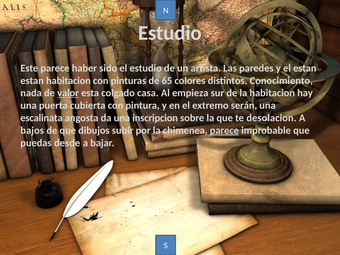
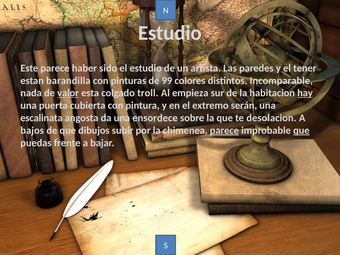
el estan: estan -> tener (305, 68)
estan habitacion: habitacion -> barandilla (68, 81)
65: 65 -> 99 (167, 81)
Conocimiento: Conocimiento -> Incomparable (281, 81)
casa: casa -> troll (148, 93)
hay underline: none -> present (305, 93)
inscripcion: inscripcion -> ensordece (155, 118)
que underline: none -> present (301, 130)
desde: desde -> frente (67, 143)
